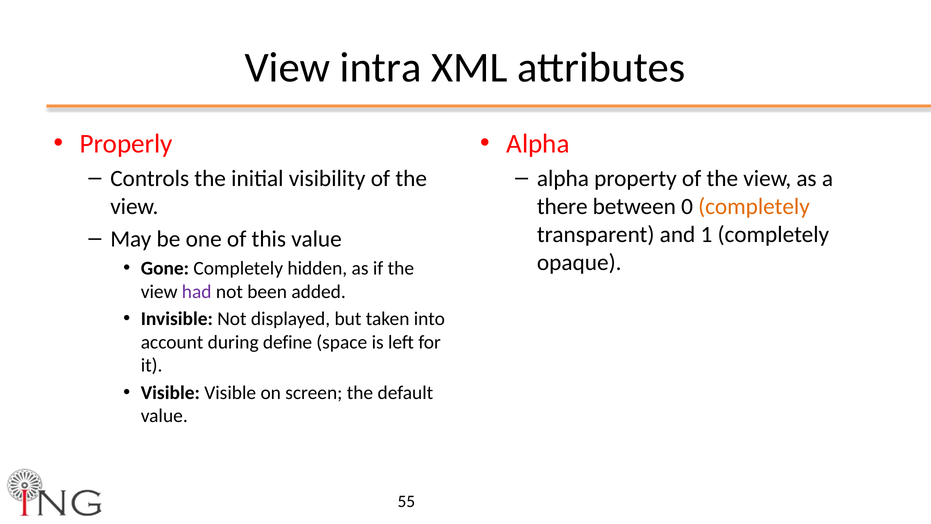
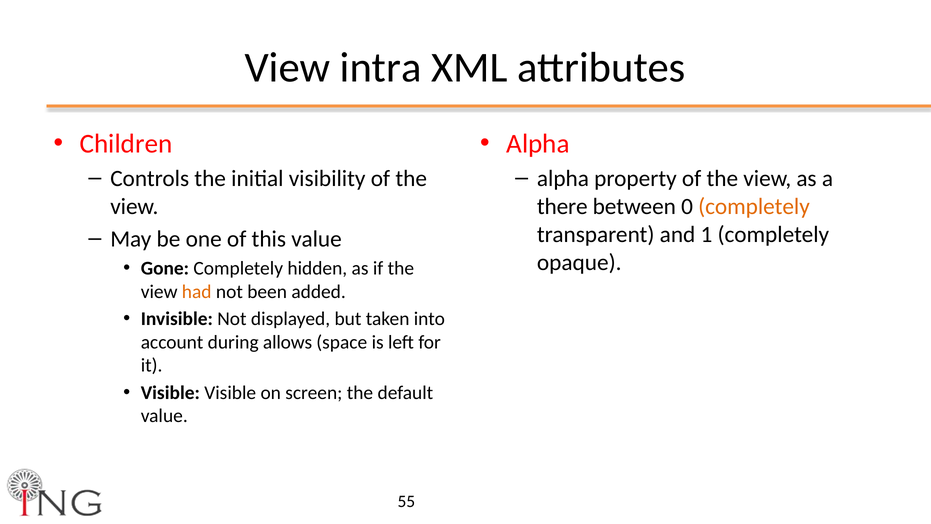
Properly: Properly -> Children (126, 144)
had colour: purple -> orange (197, 292)
define: define -> allows (288, 342)
